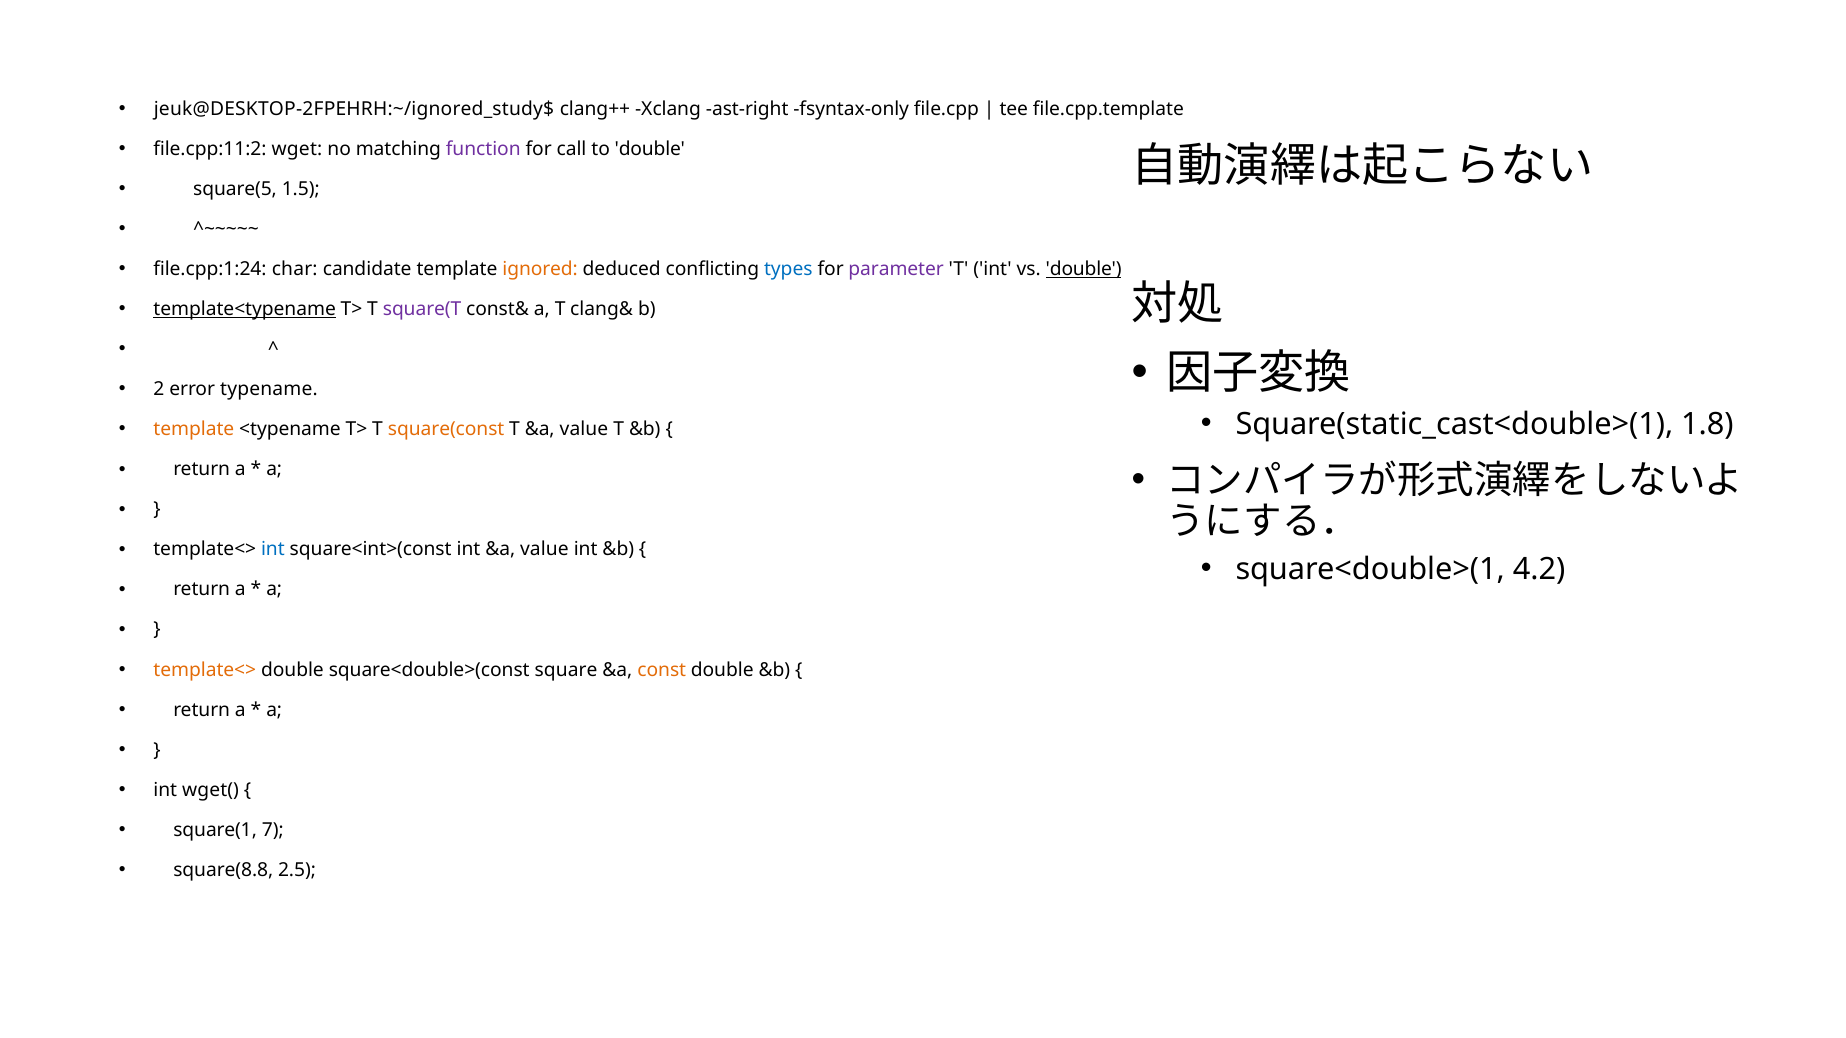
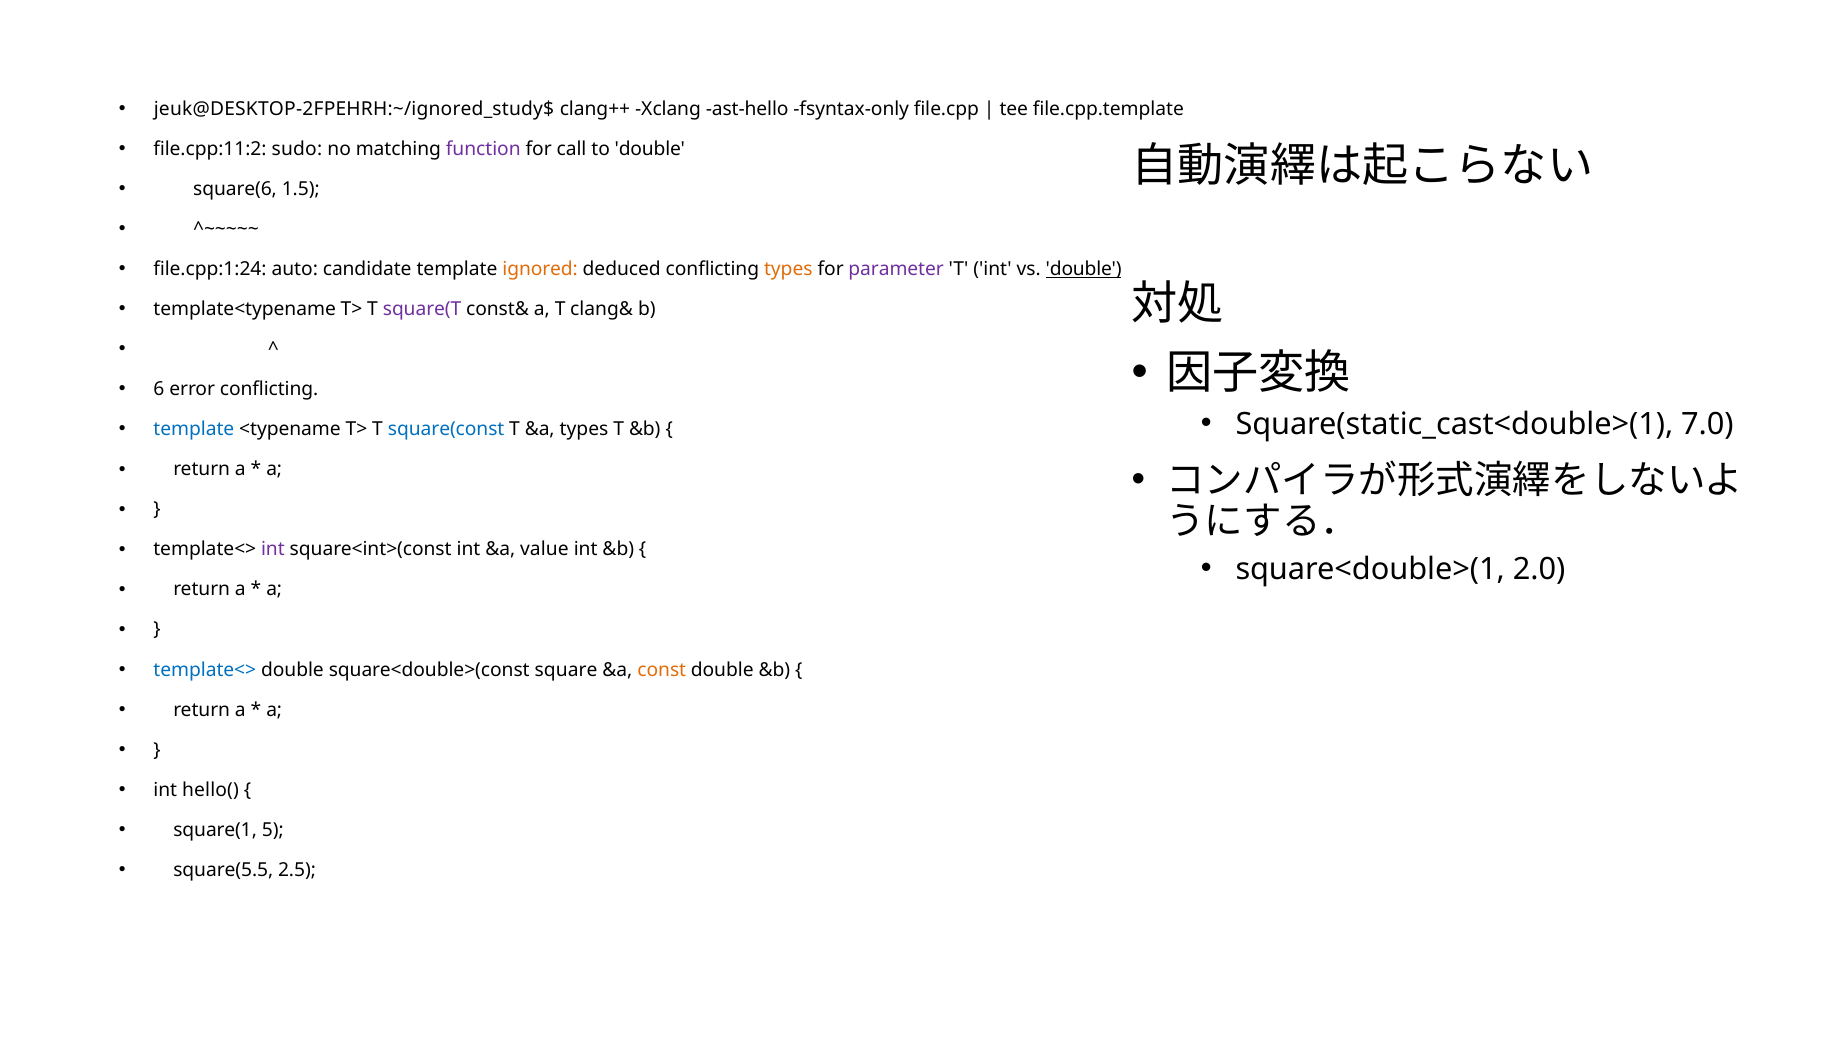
ast-right: ast-right -> ast-hello (747, 109)
wget: wget -> sudo (297, 149)
square(5: square(5 -> square(6 (235, 189)
char: char -> auto (295, 269)
types colour: blue -> orange (788, 269)
template<typename underline: present -> none (245, 309)
2: 2 -> 6 (159, 389)
error typename: typename -> conflicting (269, 389)
1.8: 1.8 -> 7.0 (1707, 424)
template colour: orange -> blue (194, 430)
square(const colour: orange -> blue (446, 430)
T &a value: value -> types (584, 430)
int colour: blue -> purple (273, 550)
4.2: 4.2 -> 2.0 (1539, 569)
template<> colour: orange -> blue (205, 670)
wget(: wget( -> hello( (211, 790)
7: 7 -> 5 (273, 830)
square(8.8: square(8.8 -> square(5.5 (223, 870)
